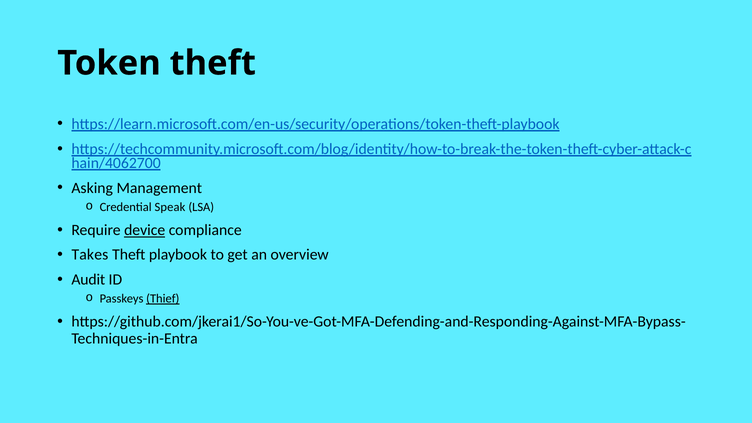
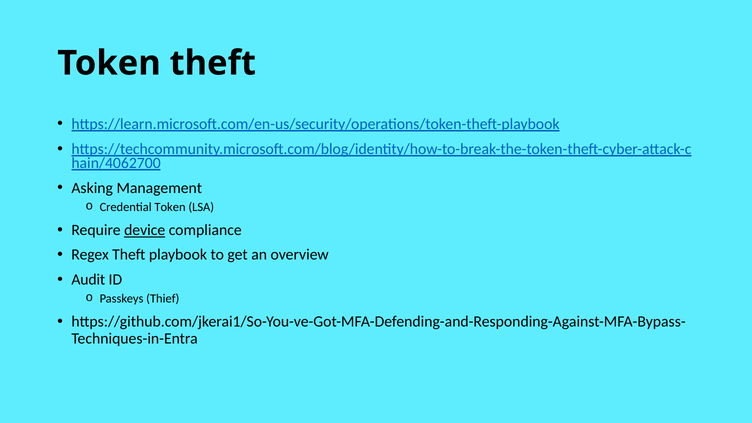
Credential Speak: Speak -> Token (170, 207)
Takes: Takes -> Regex (90, 255)
Thief underline: present -> none (163, 299)
